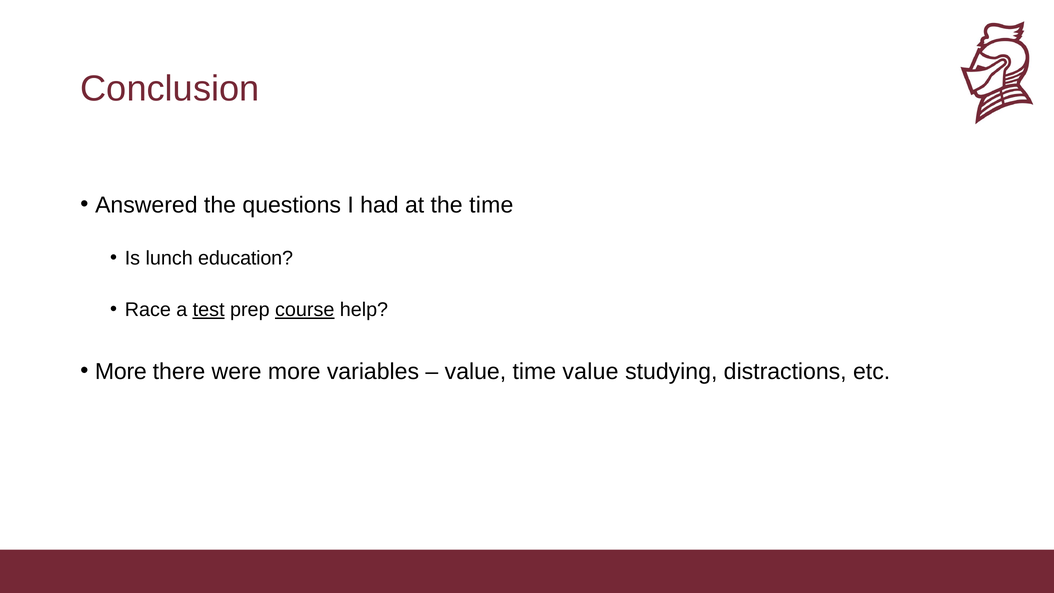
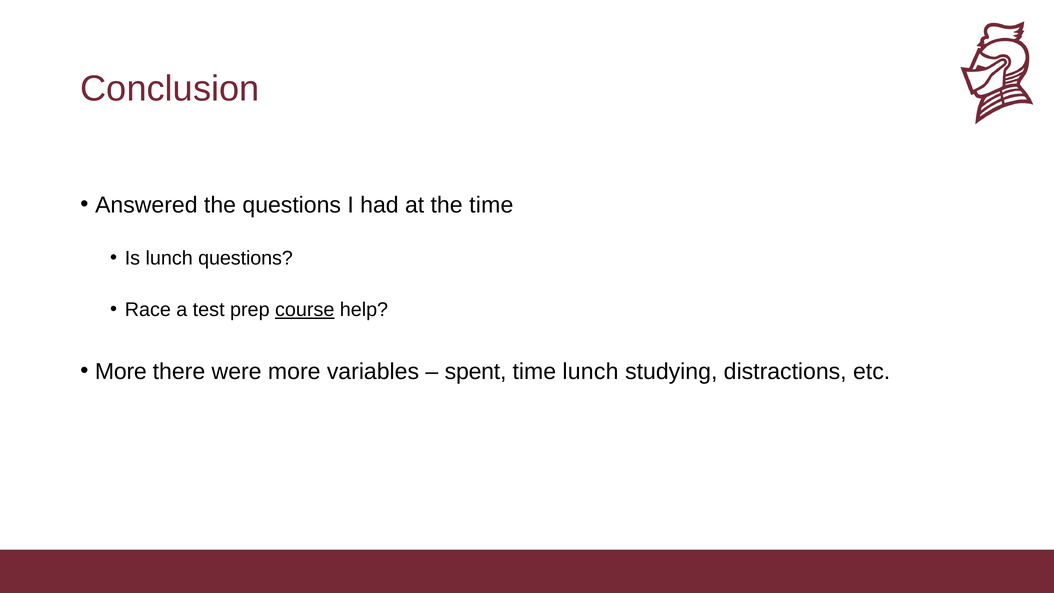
lunch education: education -> questions (246, 258)
test underline: present -> none (209, 310)
value: value -> spent (476, 372)
time value: value -> lunch (590, 372)
